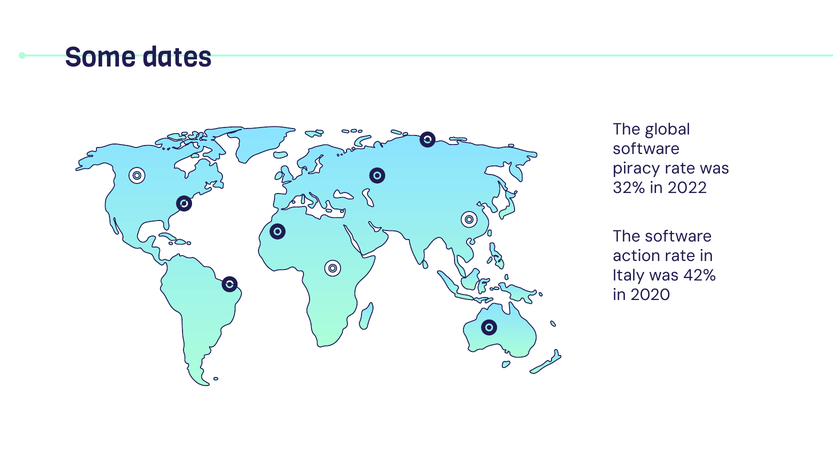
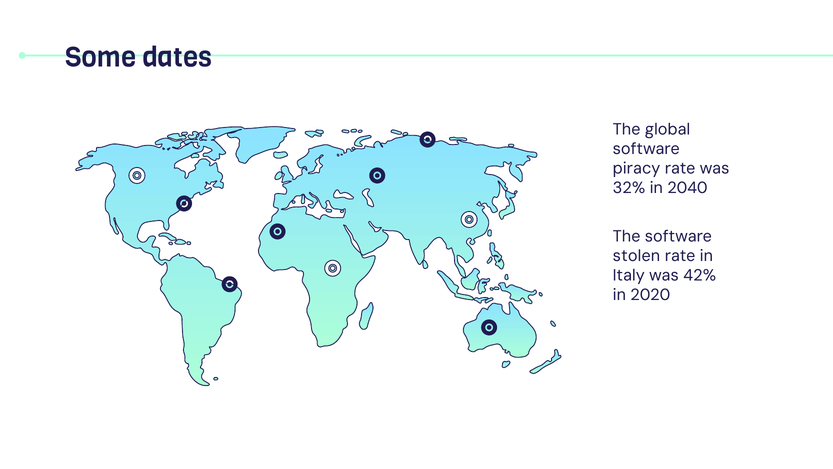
2022: 2022 -> 2040 (687, 188)
action: action -> stolen (636, 256)
